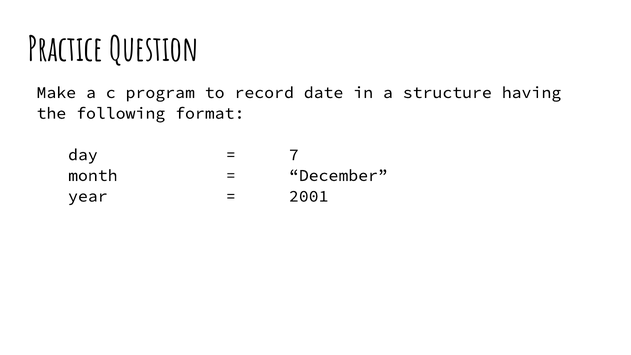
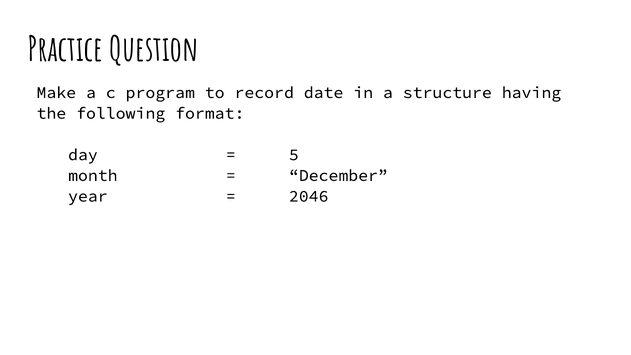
7: 7 -> 5 (294, 155)
2001: 2001 -> 2046 (309, 196)
